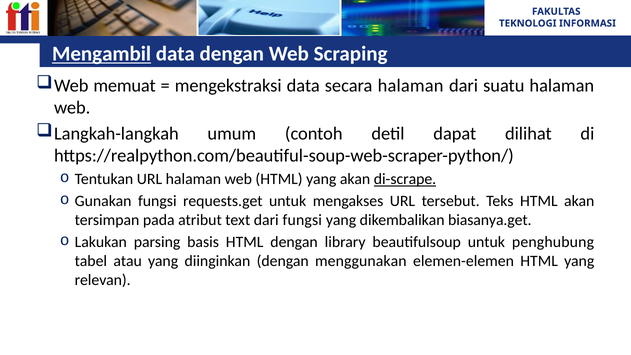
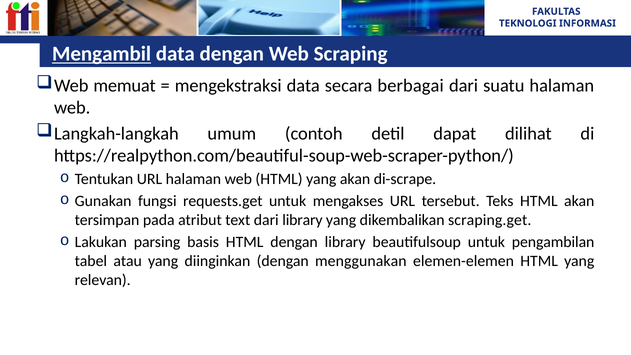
secara halaman: halaman -> berbagai (411, 86)
di-scrape underline: present -> none (405, 179)
dari fungsi: fungsi -> library (302, 220)
biasanya.get: biasanya.get -> scraping.get (490, 220)
penghubung: penghubung -> pengambilan (553, 242)
